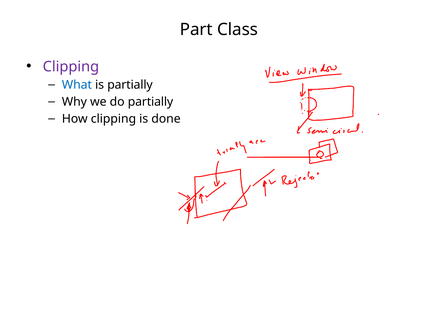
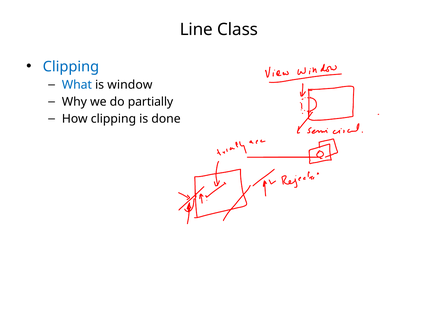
Part: Part -> Line (196, 30)
Clipping colour: purple -> blue (71, 67)
is partially: partially -> window (130, 85)
